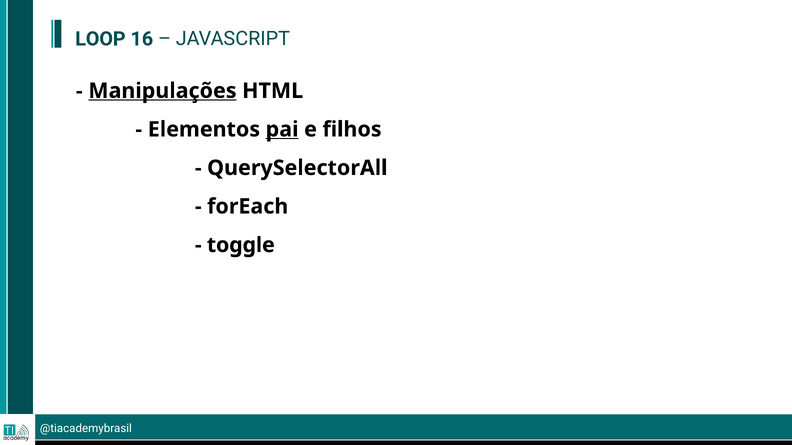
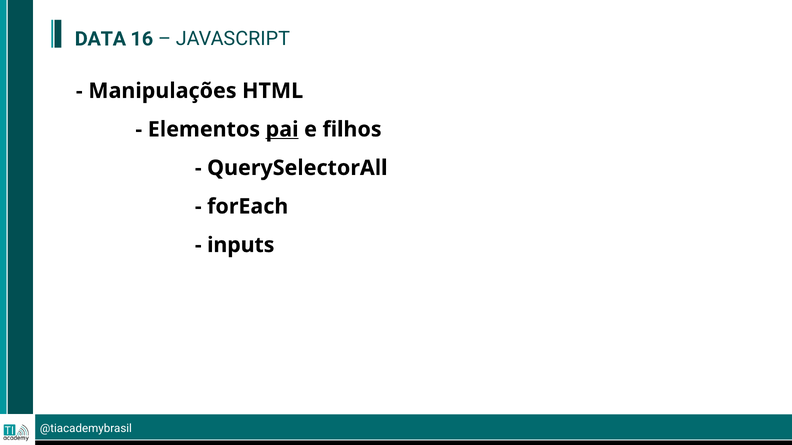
LOOP: LOOP -> DATA (100, 39)
Manipulações underline: present -> none (162, 91)
toggle: toggle -> inputs (241, 245)
